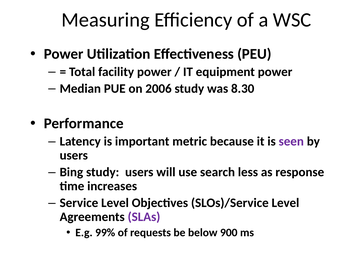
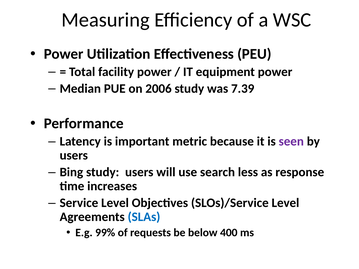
8.30: 8.30 -> 7.39 (243, 89)
SLAs colour: purple -> blue (144, 217)
900: 900 -> 400 (229, 233)
